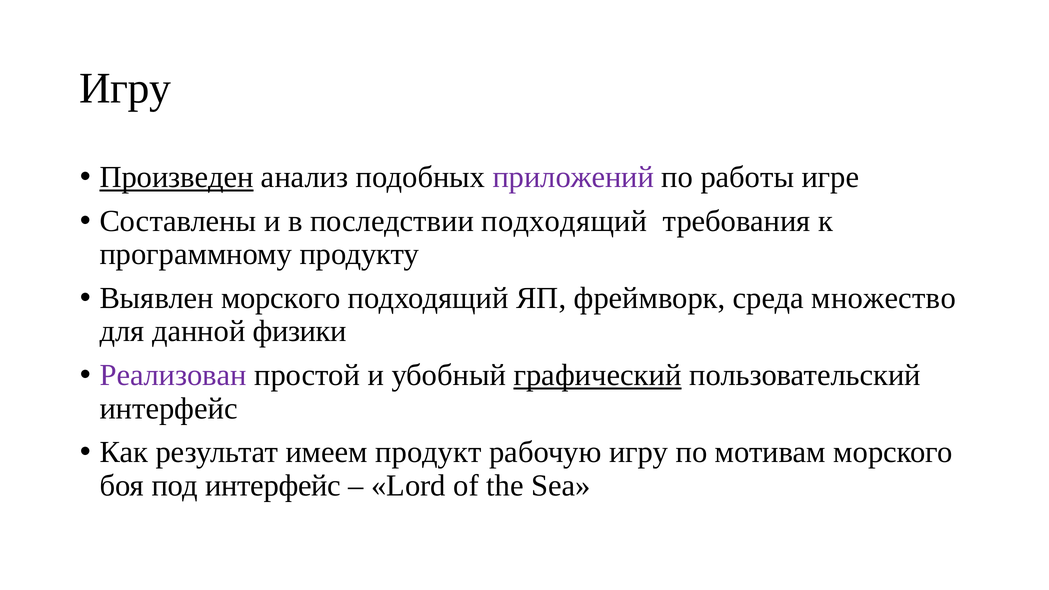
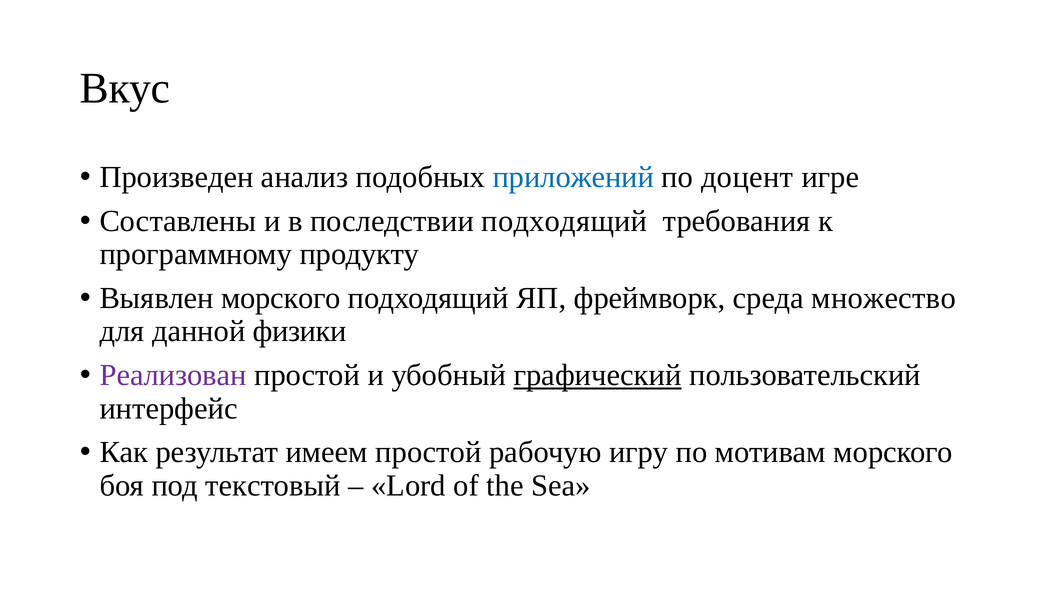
Игру: Игру -> Вкус (125, 88)
Произведен underline: present -> none (177, 177)
приложений colour: purple -> blue (573, 177)
работы: работы -> доцент (747, 177)
имеем продукт: продукт -> простой (428, 452)
под интерфейс: интерфейс -> текстовый (273, 485)
